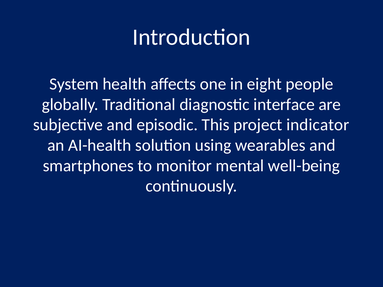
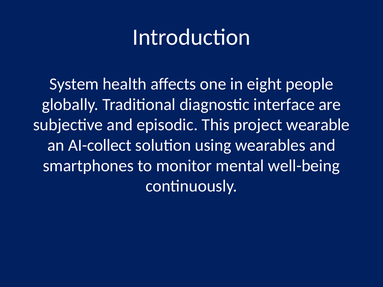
indicator: indicator -> wearable (318, 125)
AI-health: AI-health -> AI-collect (100, 145)
